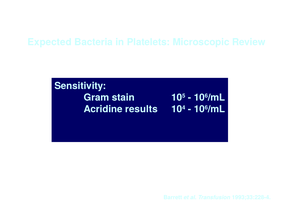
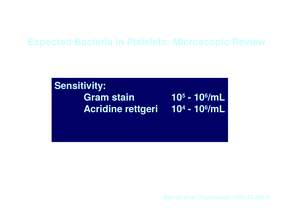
results: results -> rettgeri (142, 109)
